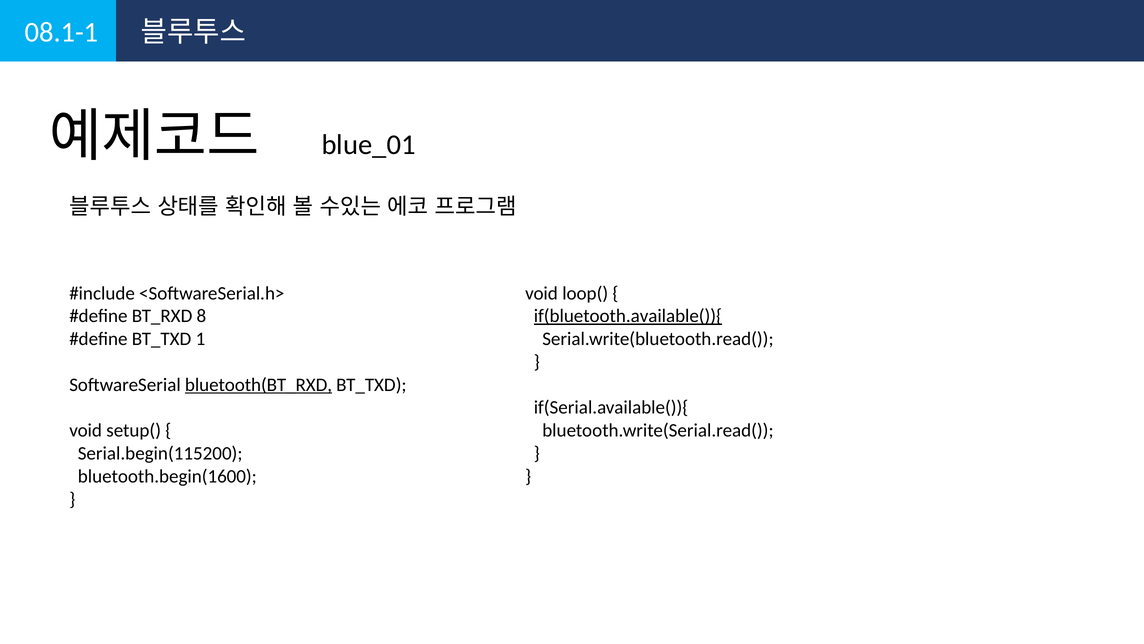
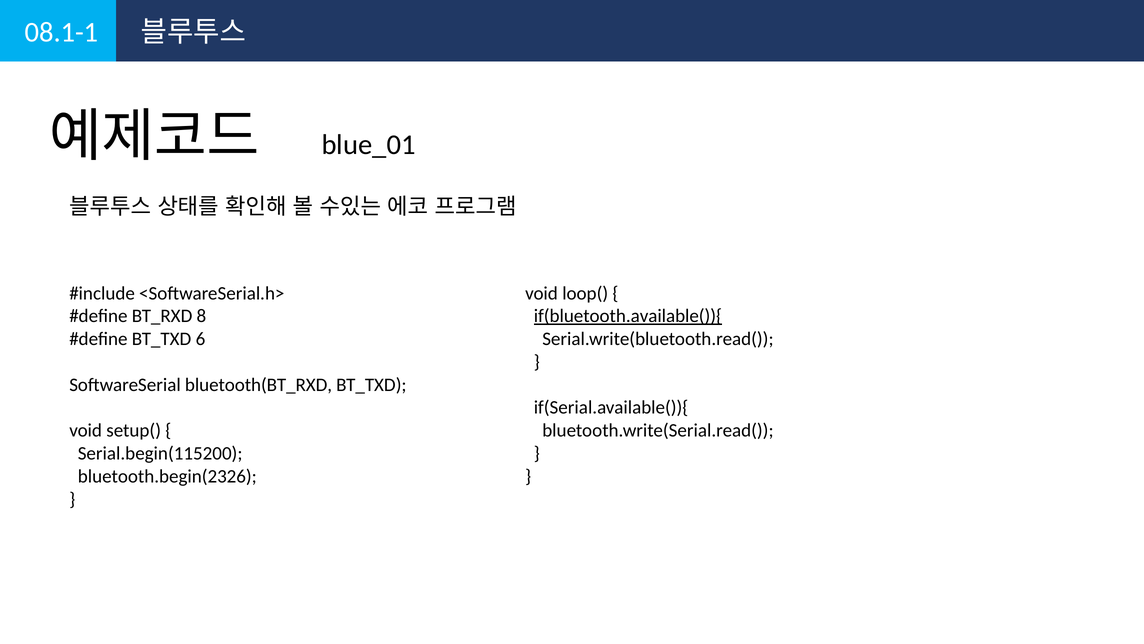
1: 1 -> 6 (200, 339)
bluetooth(BT_RXD underline: present -> none (259, 385)
bluetooth.begin(1600: bluetooth.begin(1600 -> bluetooth.begin(2326 (167, 476)
